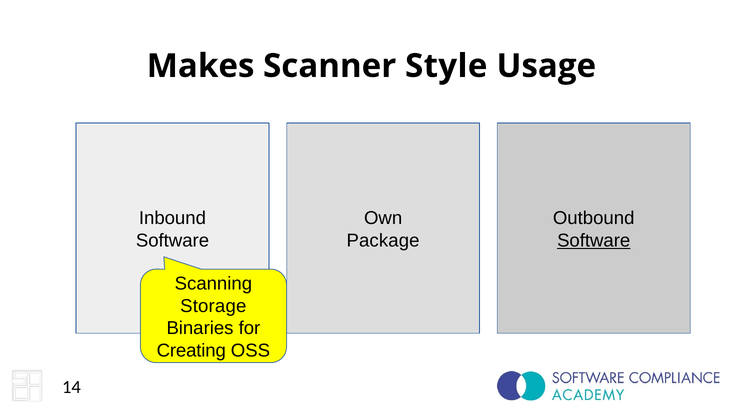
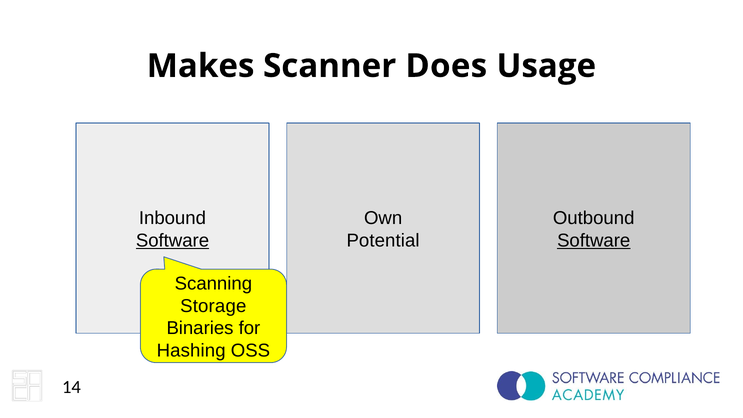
Style: Style -> Does (446, 66)
Software underline: none -> present (173, 241)
Package: Package -> Potential (383, 241)
Creating: Creating -> Hashing (191, 351)
